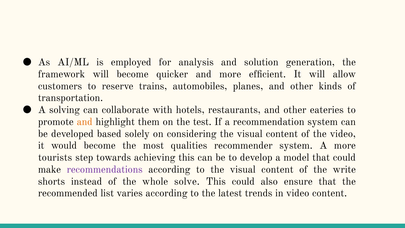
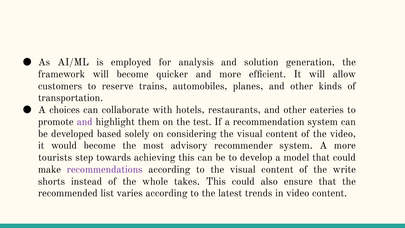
solving: solving -> choices (65, 110)
and colour: orange -> purple (85, 122)
qualities: qualities -> advisory (189, 145)
solve: solve -> takes (187, 181)
